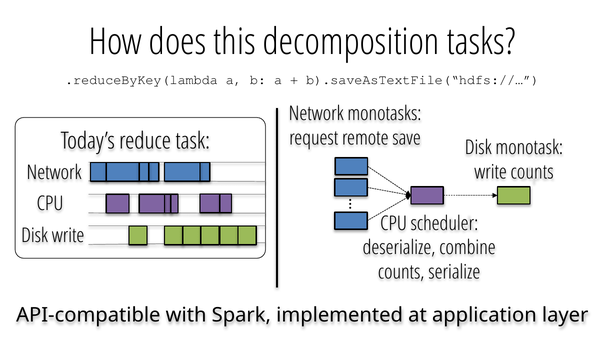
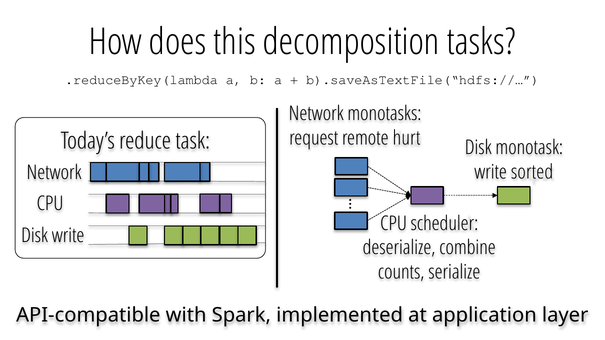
save: save -> hurt (407, 138)
write counts: counts -> sorted (532, 172)
